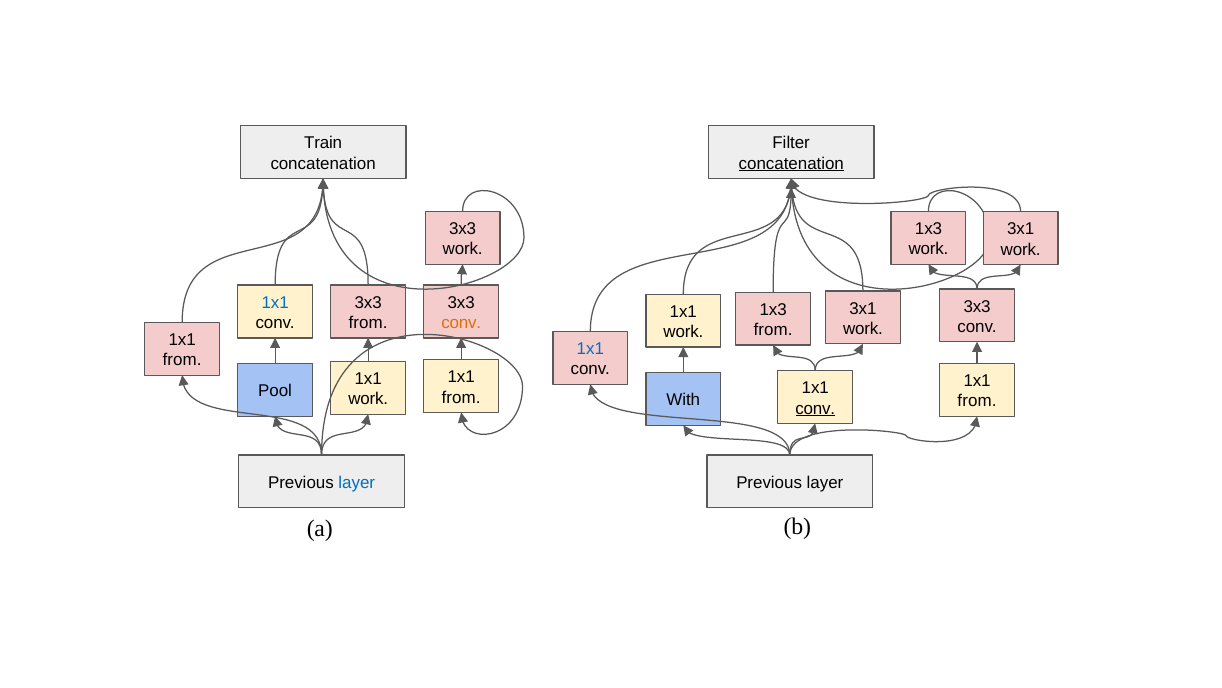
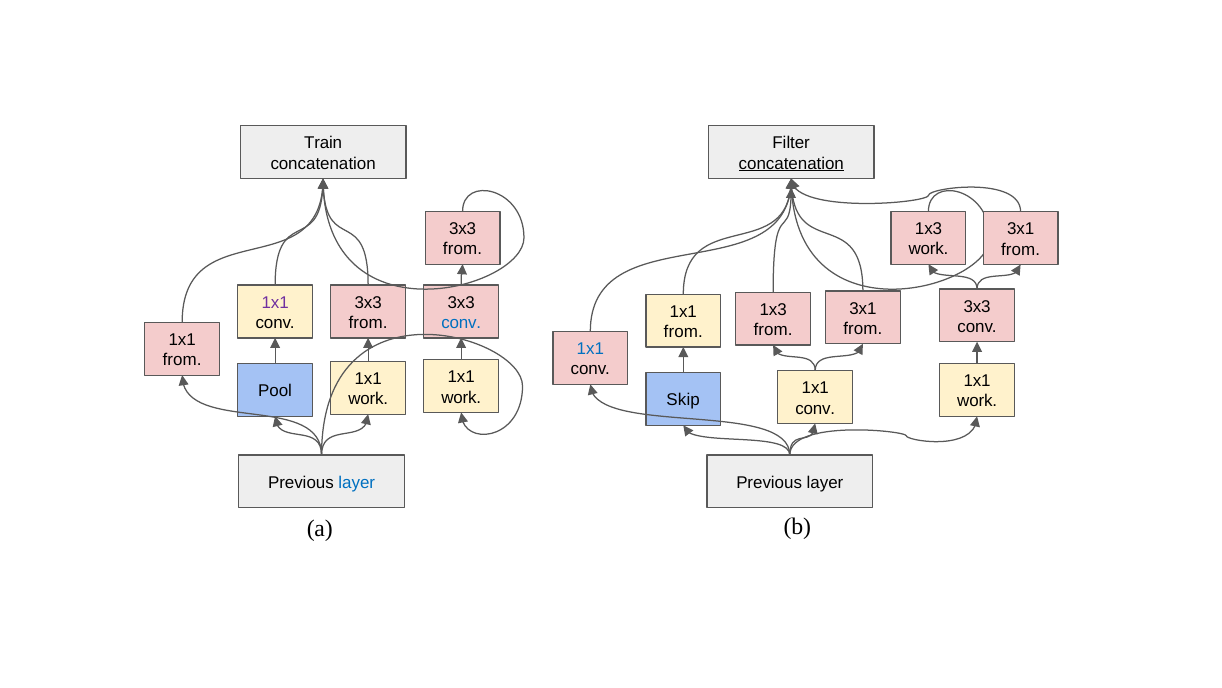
work: work -> from (463, 249)
work: work -> from (1021, 249)
1x1 colour: blue -> purple (275, 302)
conv colour: orange -> blue (461, 323)
work: work -> from (863, 329)
work: work -> from (683, 332)
from: from -> work (461, 397)
With: With -> Skip (683, 400)
from: from -> work (977, 401)
conv underline: present -> none (815, 408)
